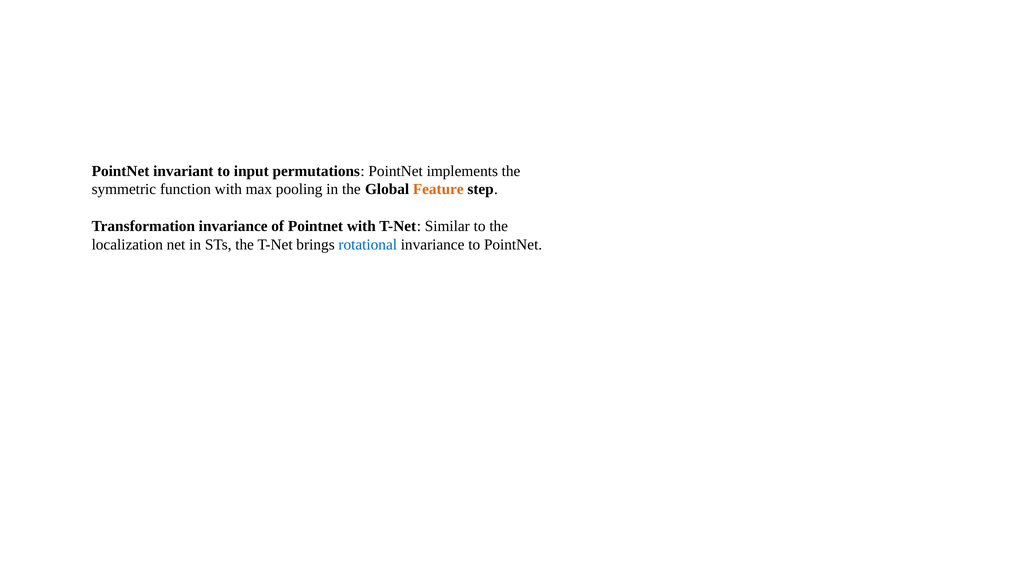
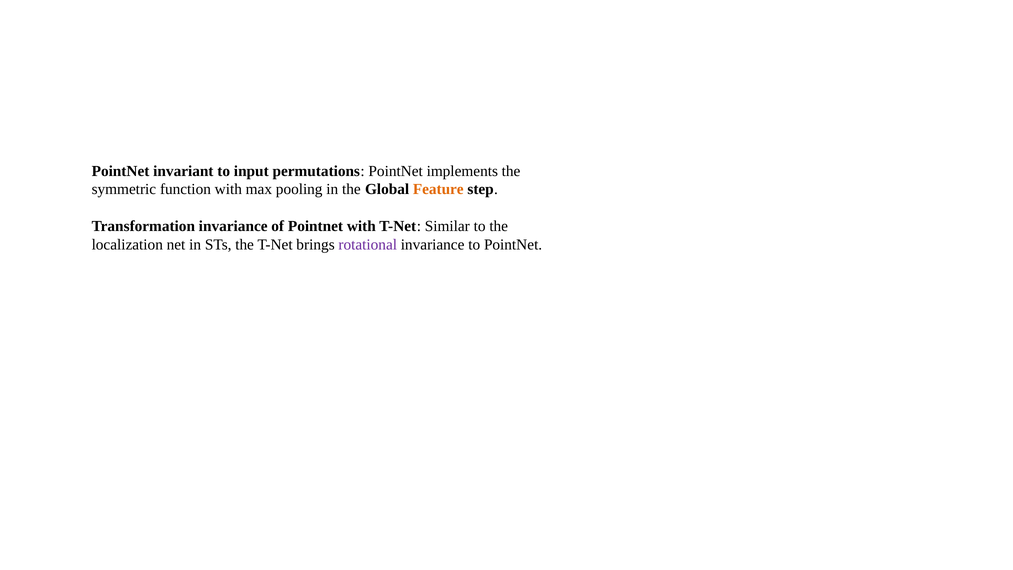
rotational colour: blue -> purple (368, 244)
